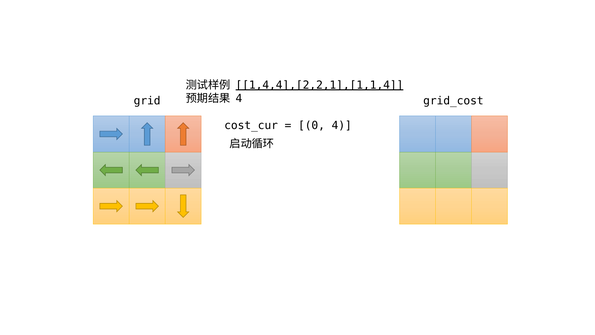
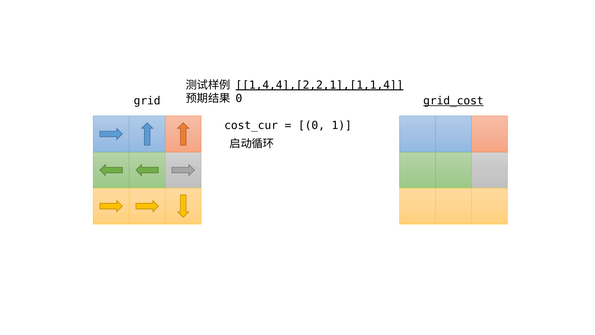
4: 4 -> 0 (239, 98)
grid_cost underline: none -> present (453, 101)
0 4: 4 -> 1 (342, 126)
